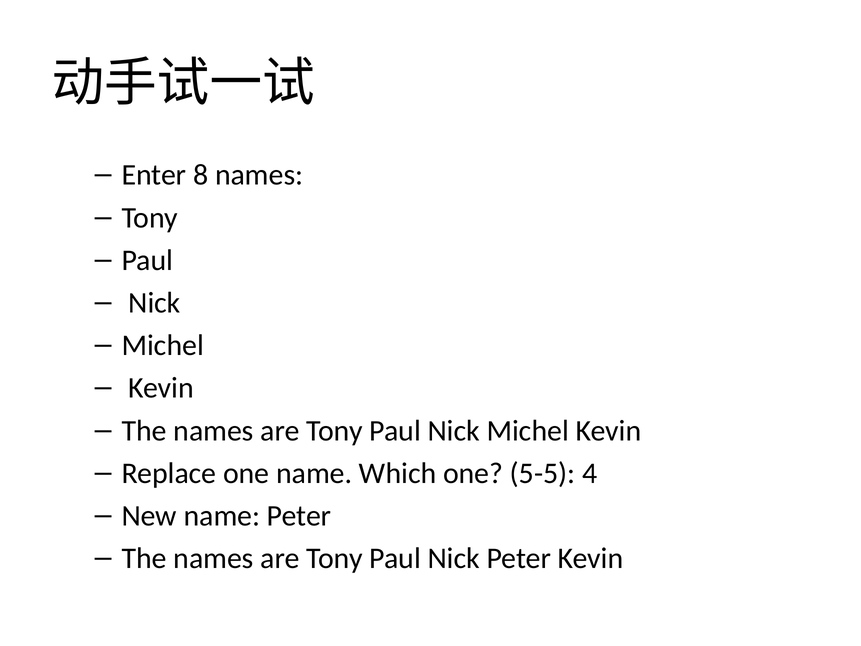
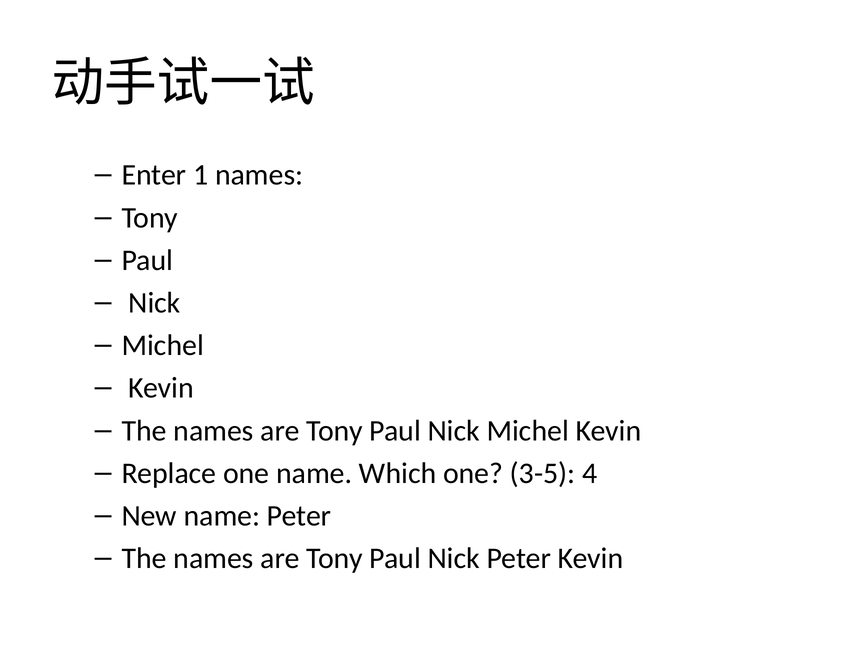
8: 8 -> 1 (201, 175)
5-5: 5-5 -> 3-5 (543, 473)
